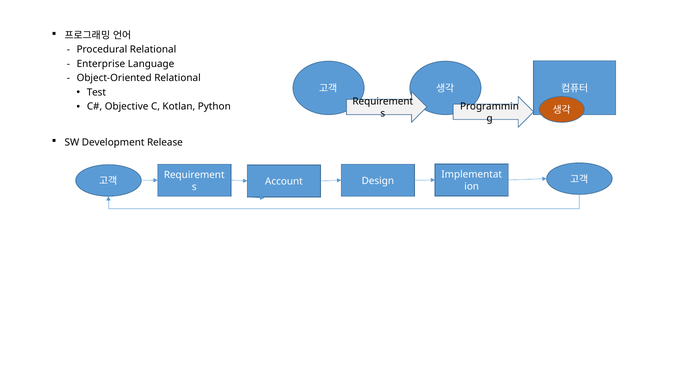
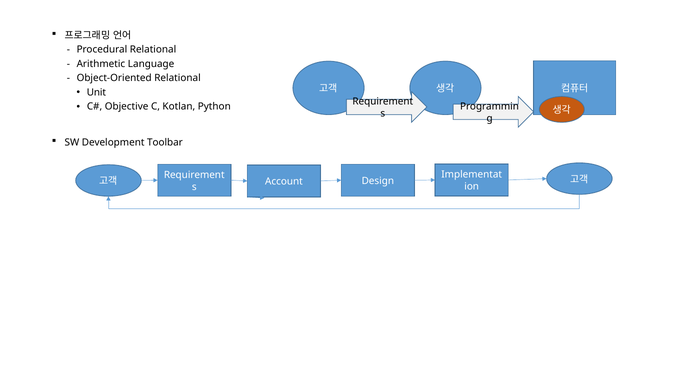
Enterprise: Enterprise -> Arithmetic (101, 64)
Test: Test -> Unit (96, 92)
Release: Release -> Toolbar (165, 142)
